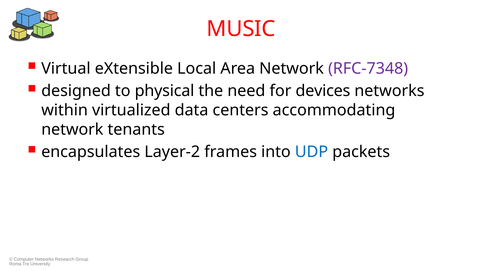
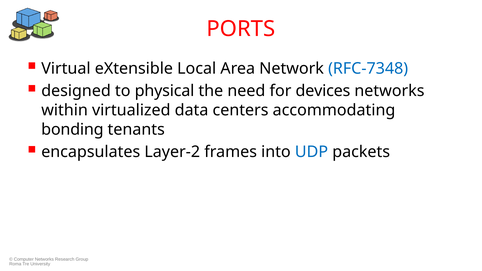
MUSIC: MUSIC -> PORTS (241, 29)
RFC-7348 colour: purple -> blue (368, 68)
network: network -> bonding (72, 129)
